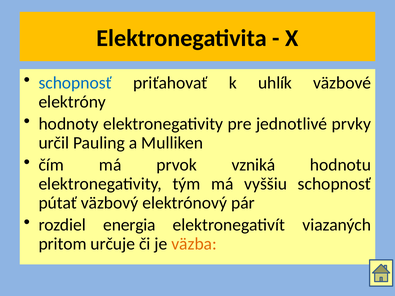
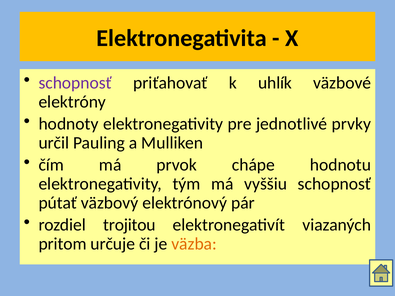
schopnosť colour: blue -> purple (75, 83)
vzniká: vzniká -> chápe (253, 165)
energia: energia -> trojitou (129, 225)
